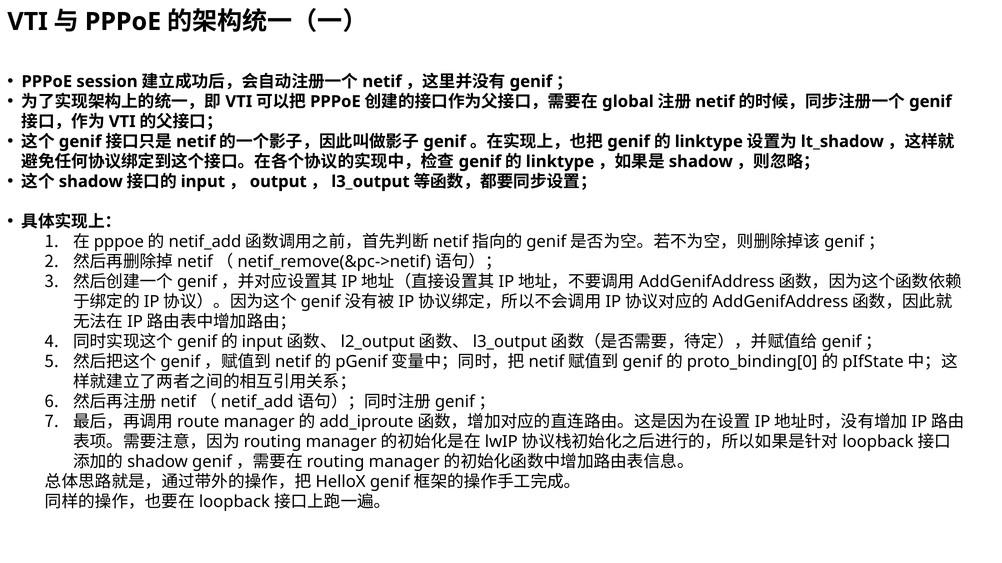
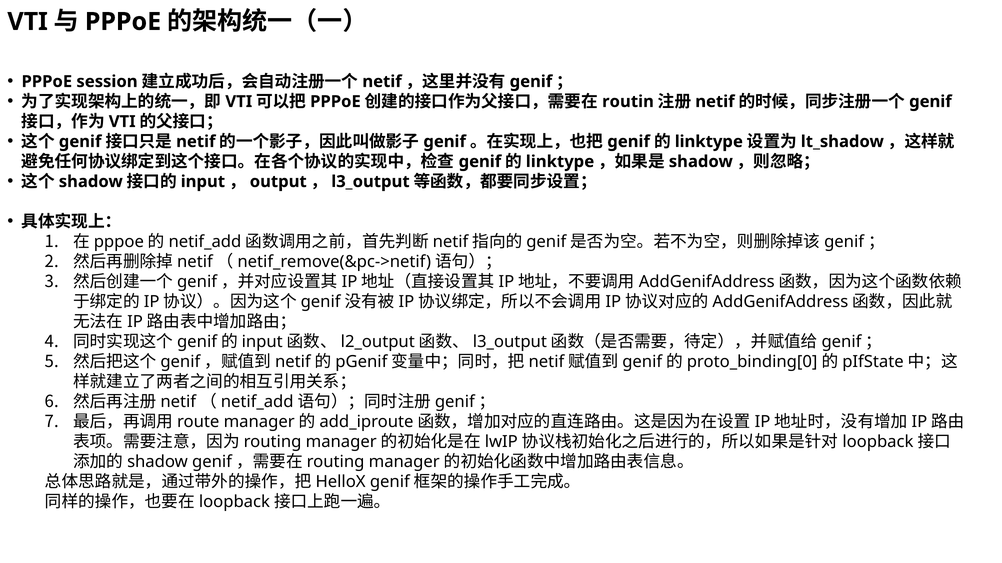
global: global -> routin (628, 102)
